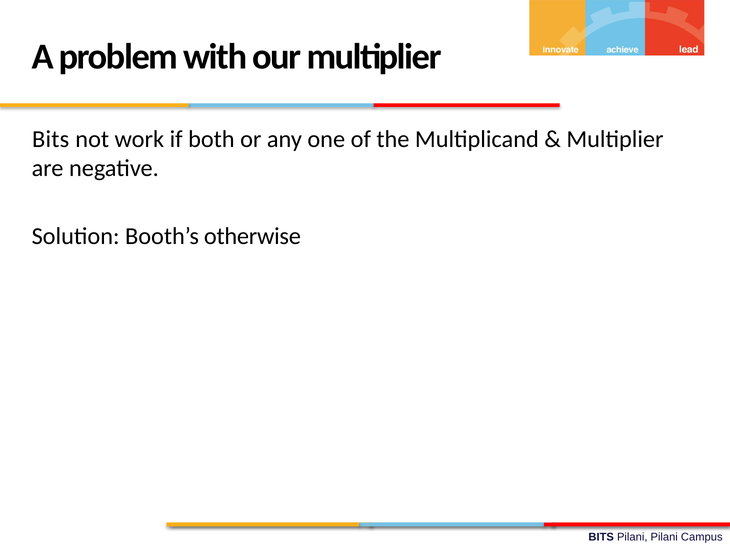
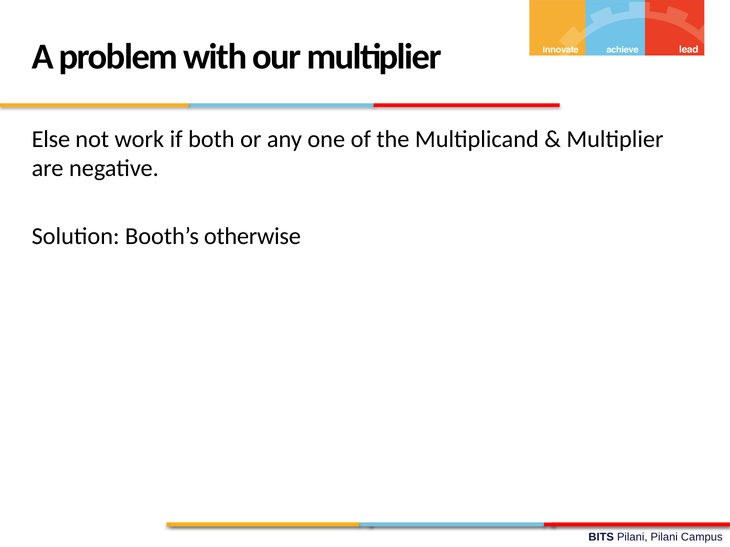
Bits: Bits -> Else (51, 139)
